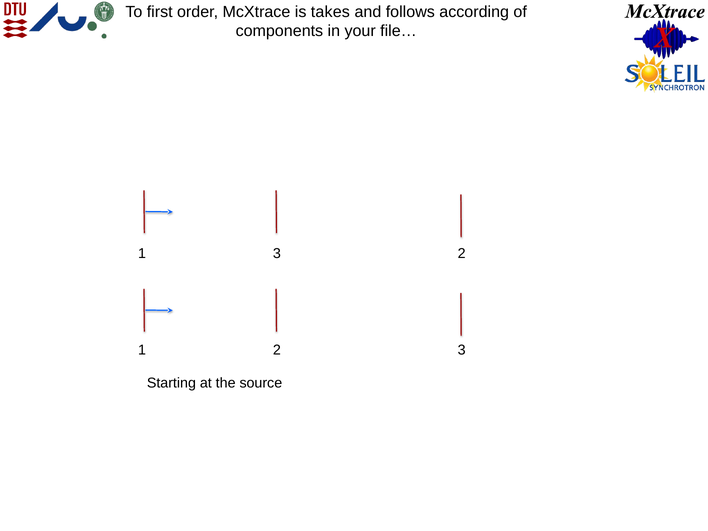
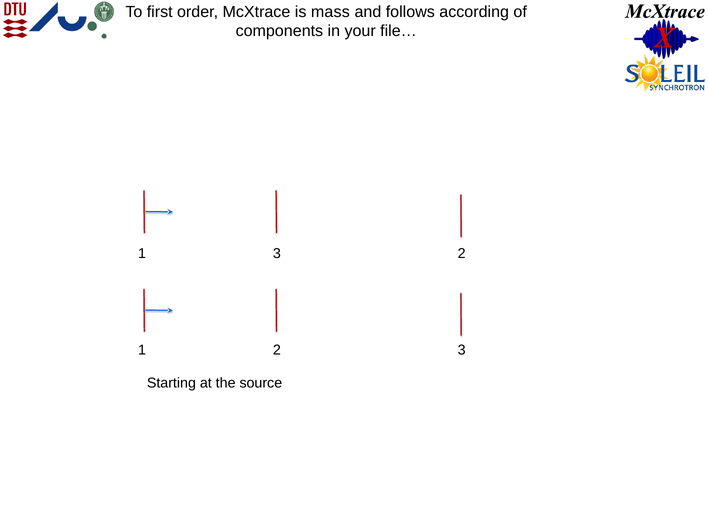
takes: takes -> mass (330, 12)
